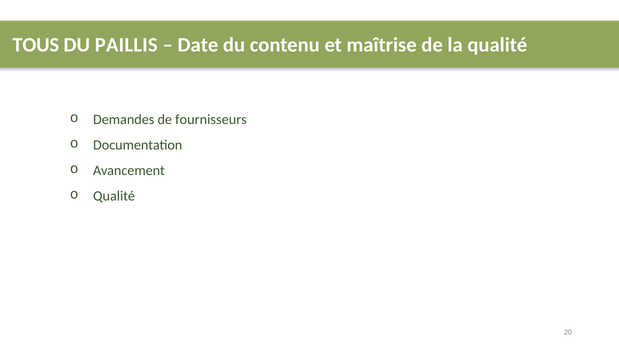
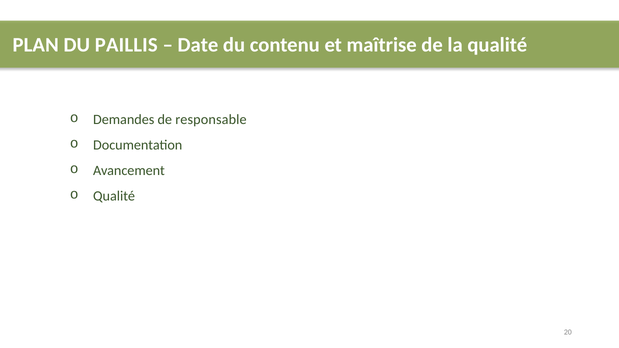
TOUS: TOUS -> PLAN (36, 45)
fournisseurs: fournisseurs -> responsable (211, 120)
